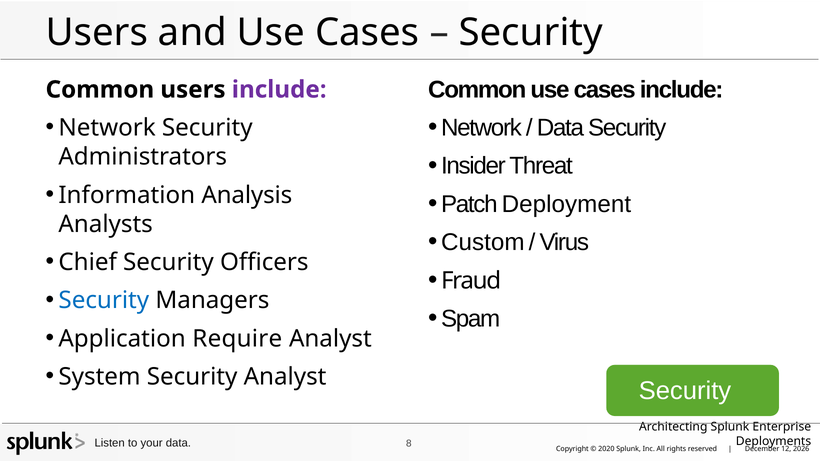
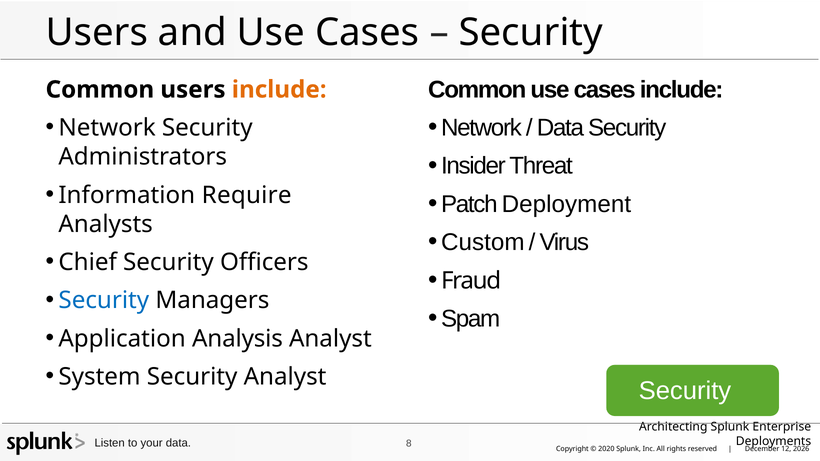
include colour: purple -> orange (279, 90)
Analysis: Analysis -> Require (247, 195)
Require: Require -> Analysis (237, 339)
